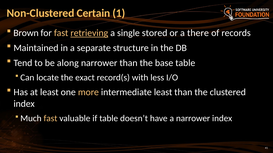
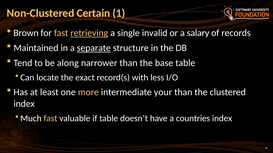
stored: stored -> invalid (155, 33)
there: there -> salary (198, 33)
separate underline: none -> present (94, 48)
intermediate least: least -> your (163, 92)
a narrower: narrower -> countries (193, 119)
